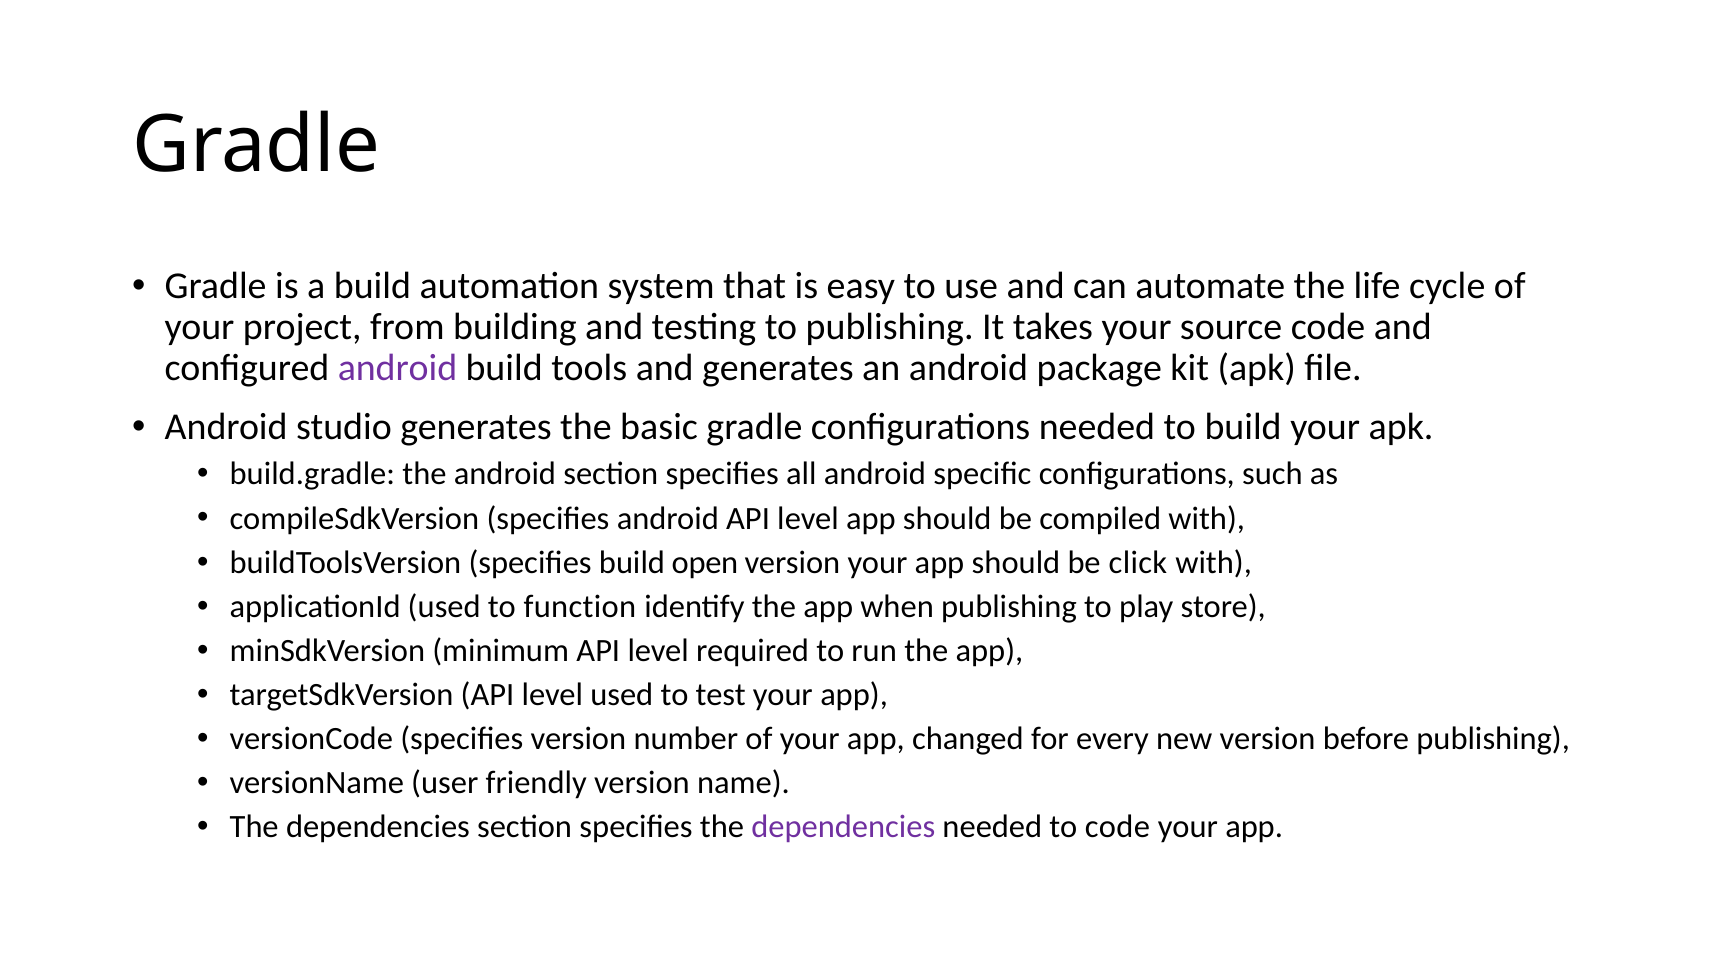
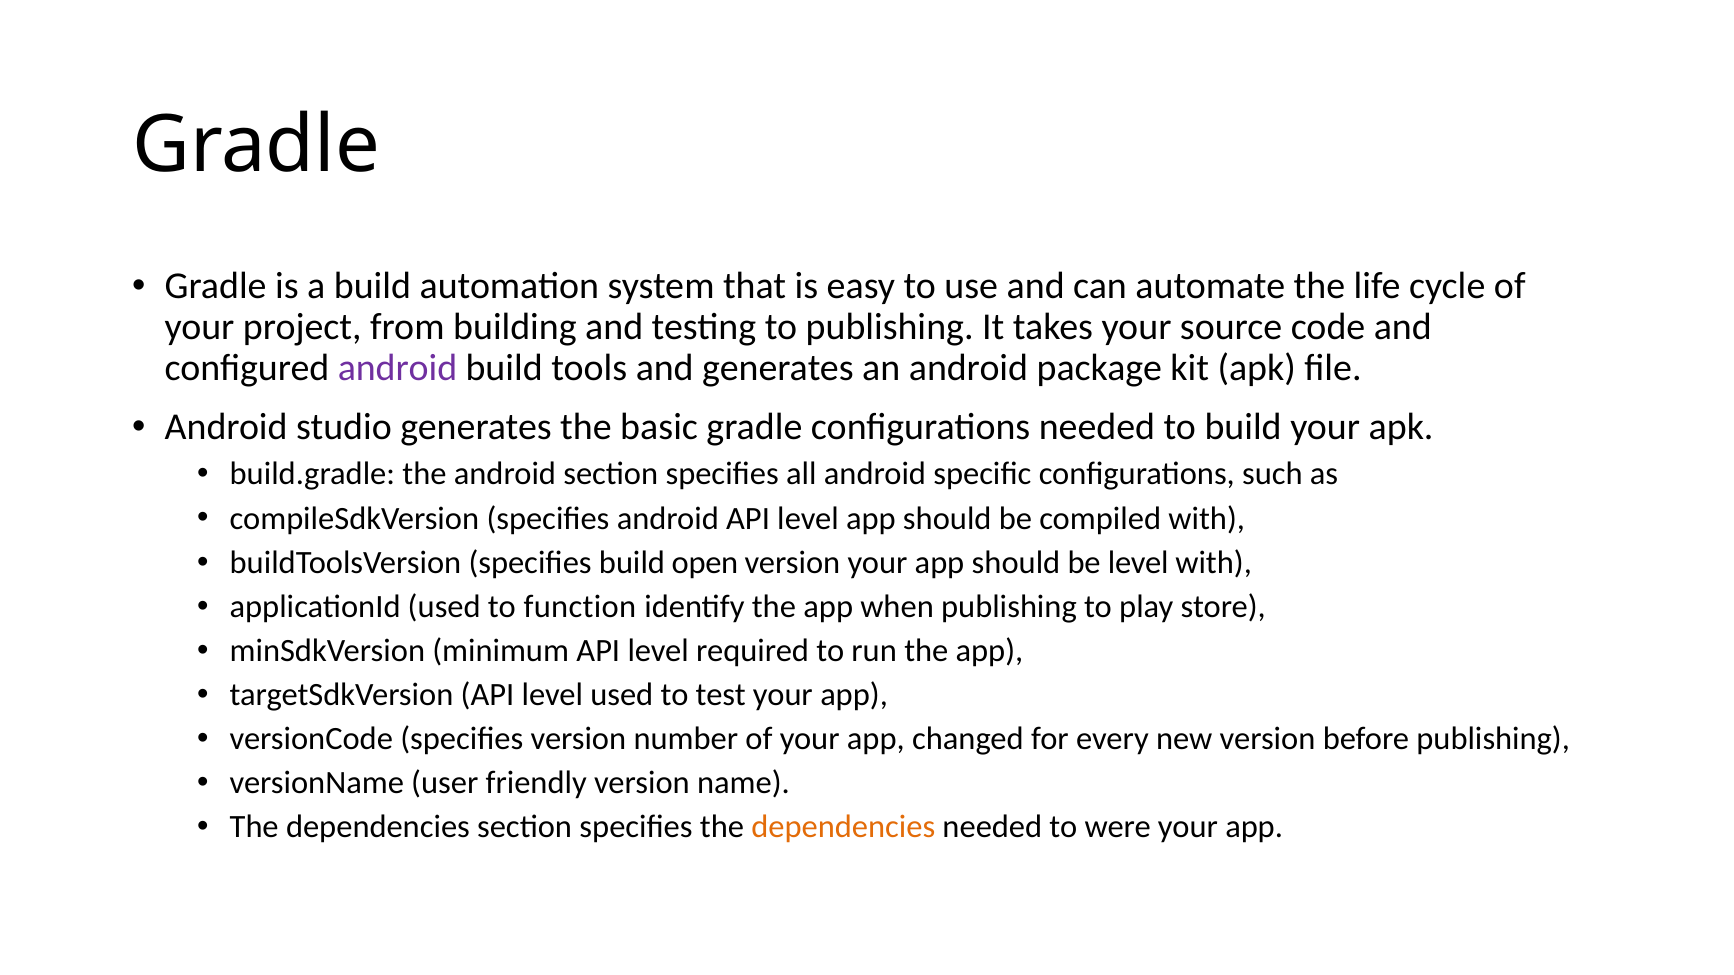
be click: click -> level (1138, 563)
dependencies colour: purple -> orange (843, 828)
to code: code -> were (1118, 828)
